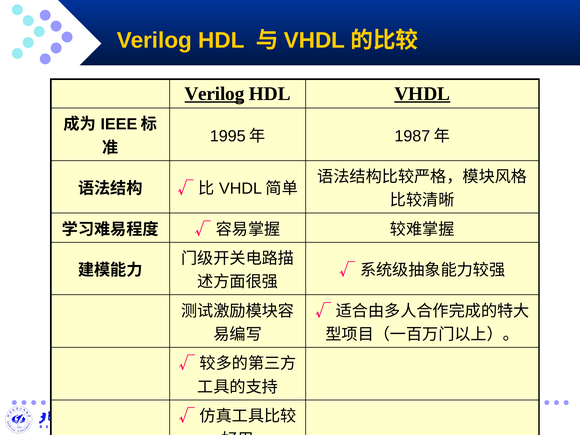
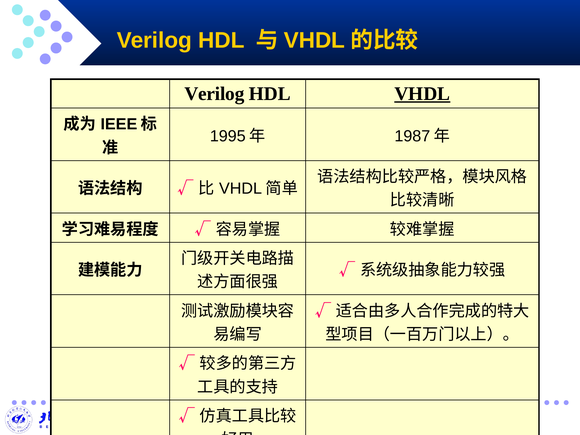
Verilog underline: present -> none (214, 94)
